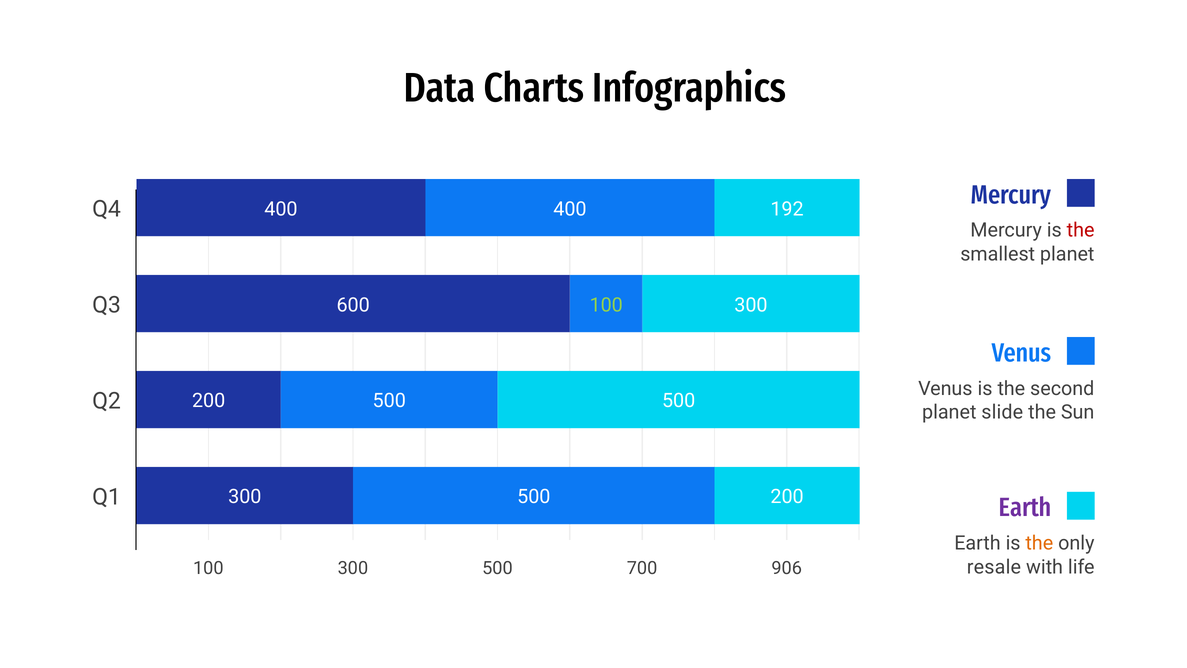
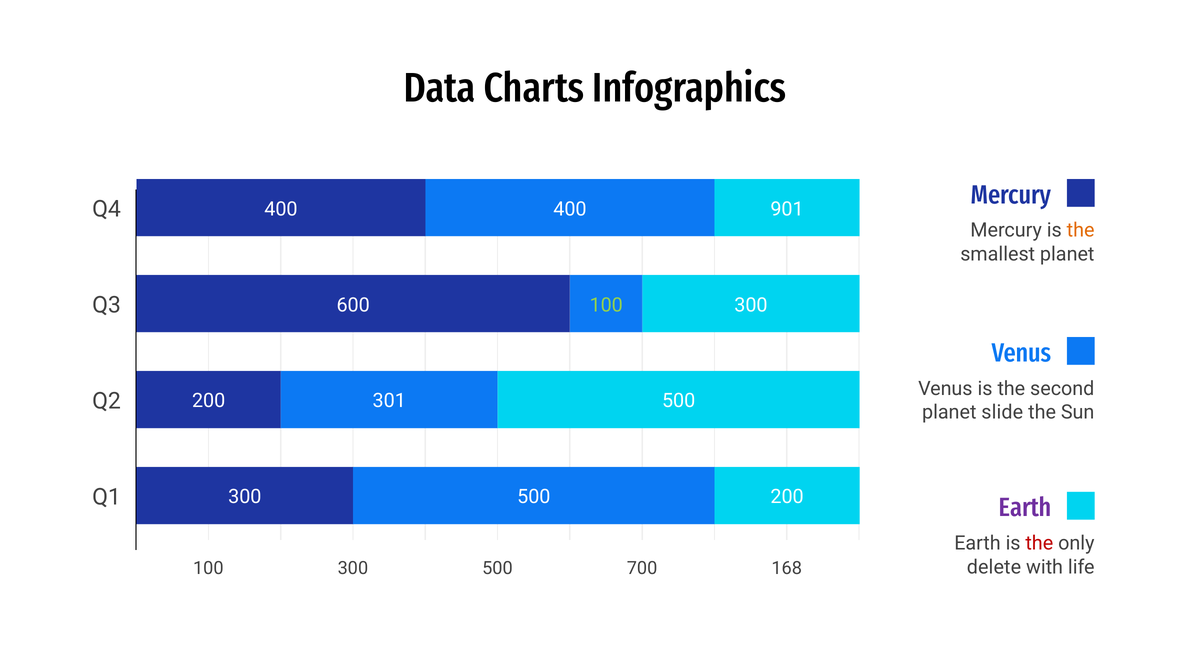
192: 192 -> 901 (787, 209)
the colour: red -> orange (1081, 230)
200 500: 500 -> 301 (389, 401)
the colour: orange -> red (1039, 543)
resale: resale -> delete (994, 567)
906: 906 -> 168 (787, 568)
